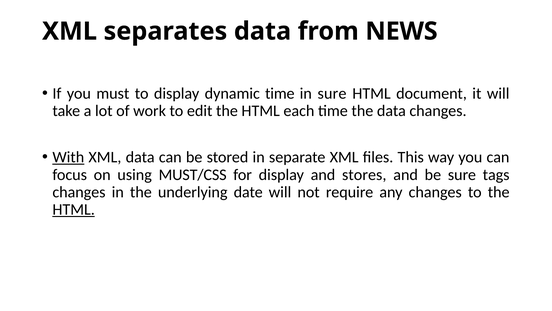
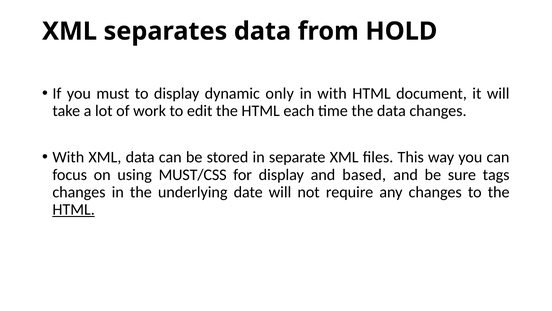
NEWS: NEWS -> HOLD (401, 31)
dynamic time: time -> only (280, 93)
in sure: sure -> with (332, 93)
With underline: present -> none (68, 157)
stores: stores -> based (364, 174)
